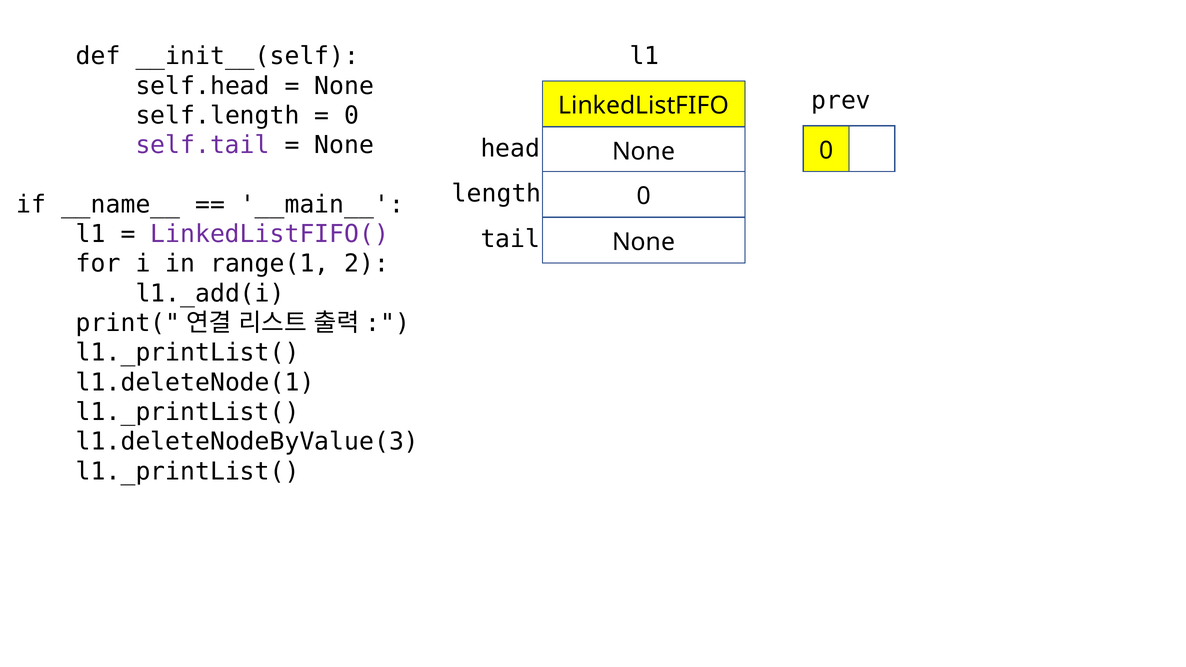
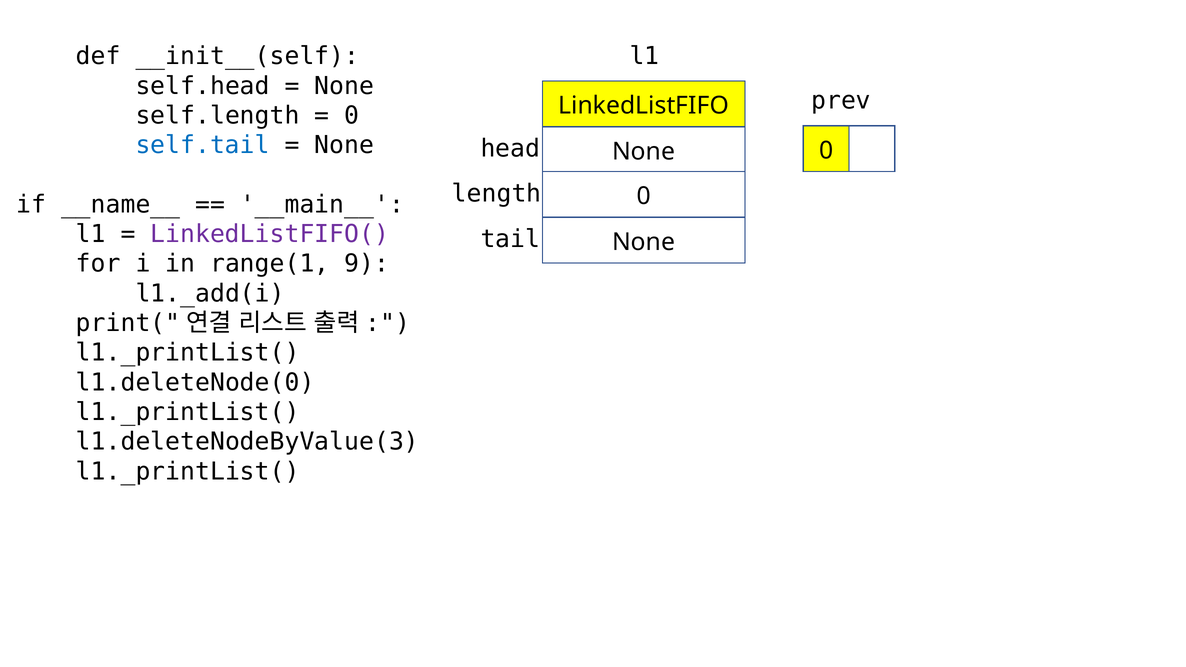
self.tail colour: purple -> blue (203, 145)
2: 2 -> 9 (367, 264)
l1.deleteNode(1: l1.deleteNode(1 -> l1.deleteNode(0 (195, 382)
